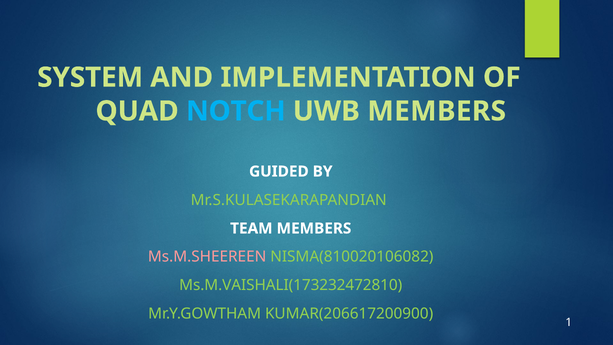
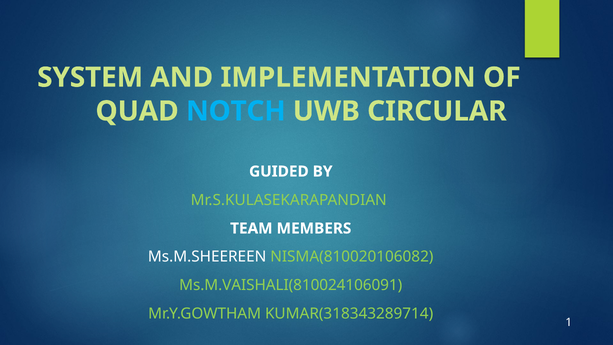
UWB MEMBERS: MEMBERS -> CIRCULAR (437, 111)
Ms.M.SHEEREEN colour: pink -> white (207, 257)
Ms.M.VAISHALI(173232472810: Ms.M.VAISHALI(173232472810 -> Ms.M.VAISHALI(810024106091 (291, 285)
KUMAR(206617200900: KUMAR(206617200900 -> KUMAR(318343289714 (349, 314)
